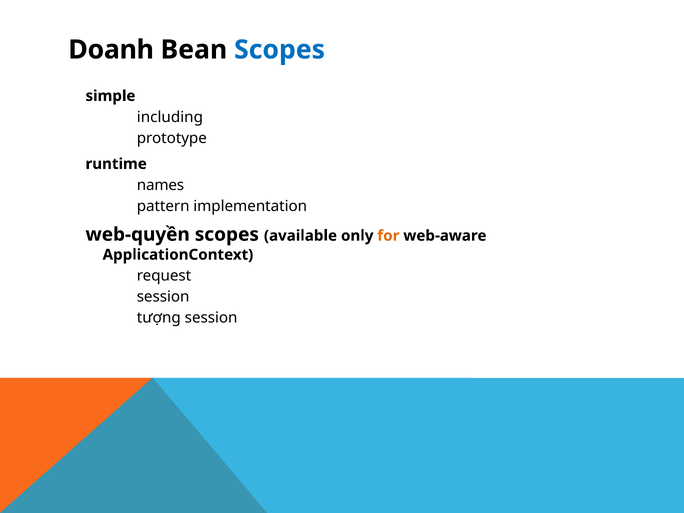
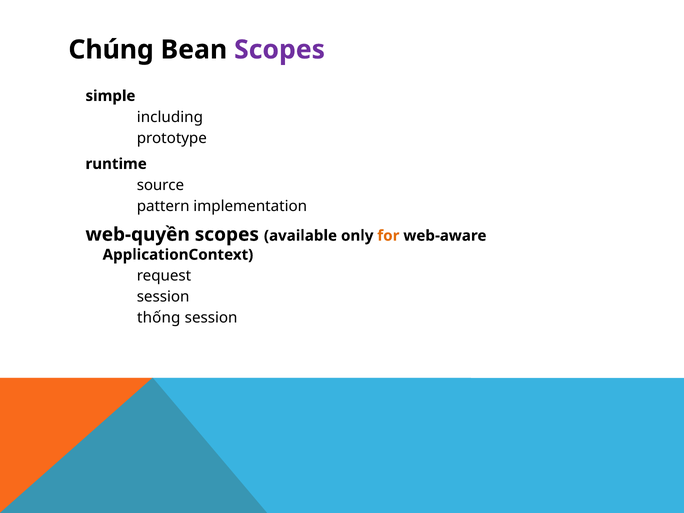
Doanh: Doanh -> Chúng (111, 50)
Scopes colour: blue -> purple (280, 50)
names: names -> source (160, 185)
tượng: tượng -> thống (159, 318)
